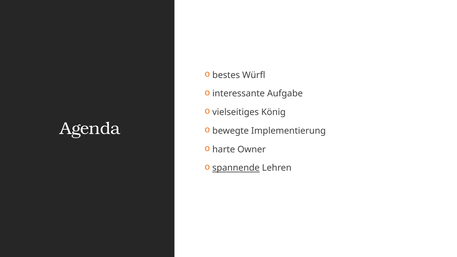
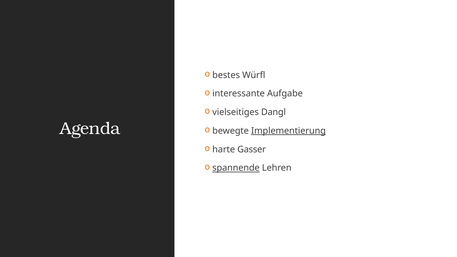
König: König -> Dangl (273, 112)
Implementierung underline: none -> present (288, 131)
Owner: Owner -> Gasser (252, 149)
